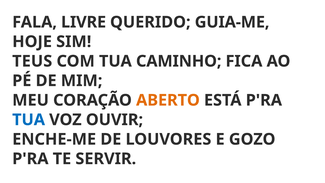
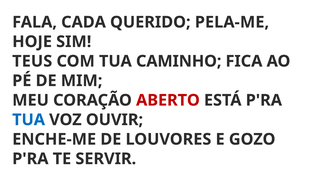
LIVRE: LIVRE -> CADA (84, 22)
GUIA-ME: GUIA-ME -> PELA-ME (232, 22)
ABERTO colour: orange -> red (168, 100)
